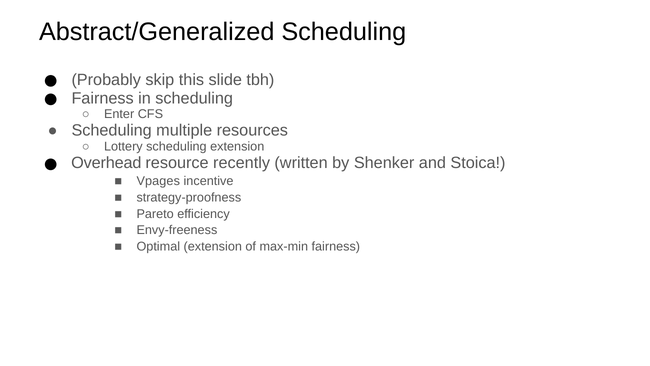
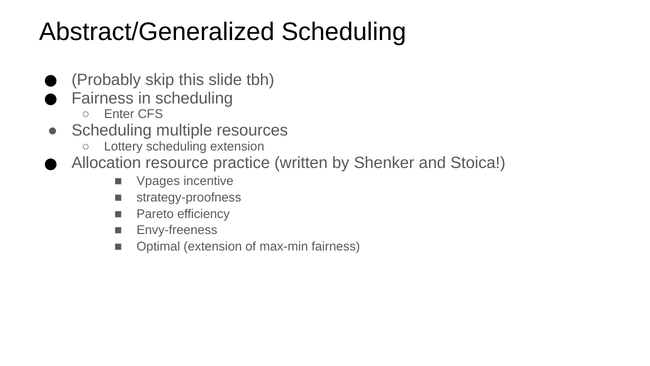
Overhead: Overhead -> Allocation (106, 163)
recently: recently -> practice (242, 163)
